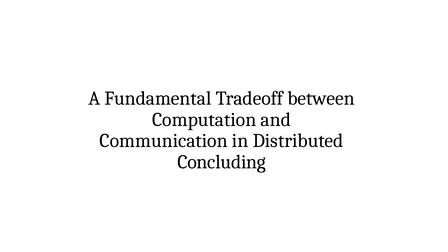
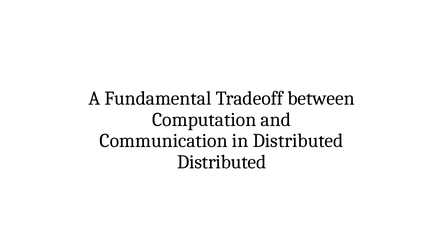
Concluding: Concluding -> Distributed (222, 162)
